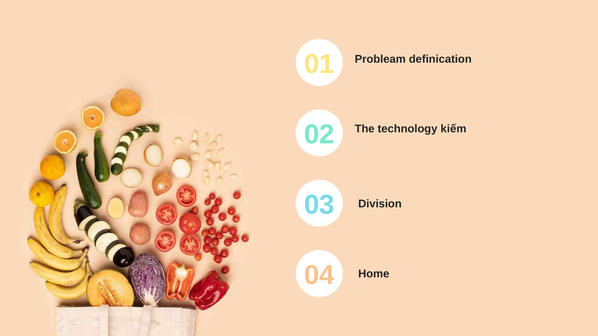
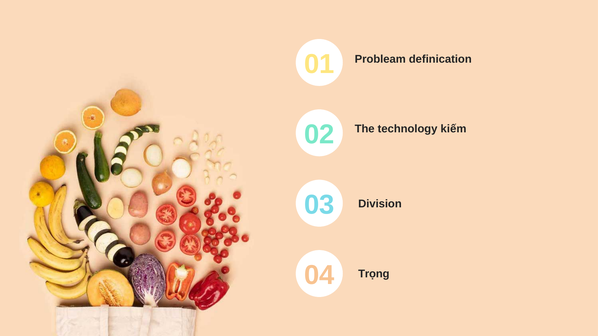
Home: Home -> Trọng (374, 274)
